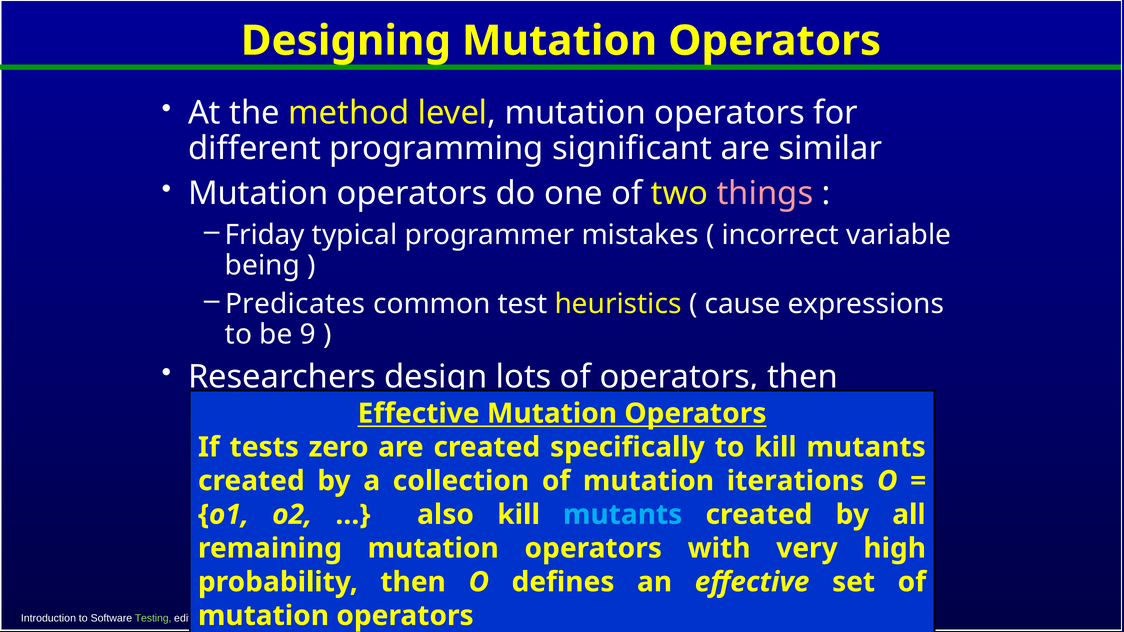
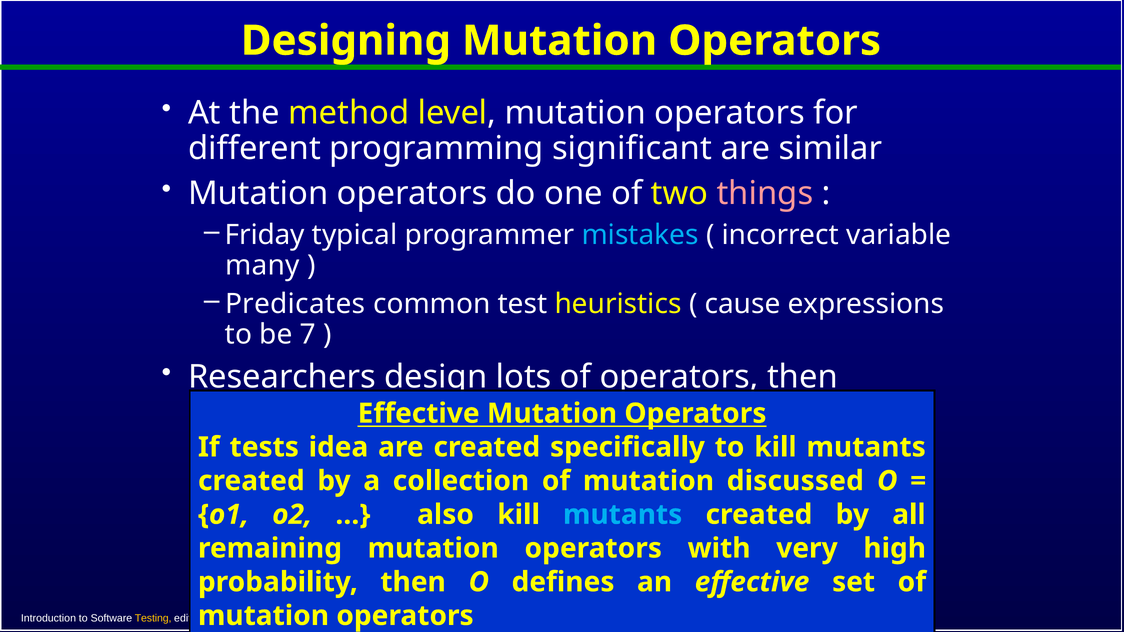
mistakes colour: white -> light blue (640, 235)
being: being -> many (262, 265)
be 9: 9 -> 7 (308, 335)
zero: zero -> idea (338, 447)
iterations: iterations -> discussed (795, 481)
Testing colour: light green -> yellow (153, 618)
